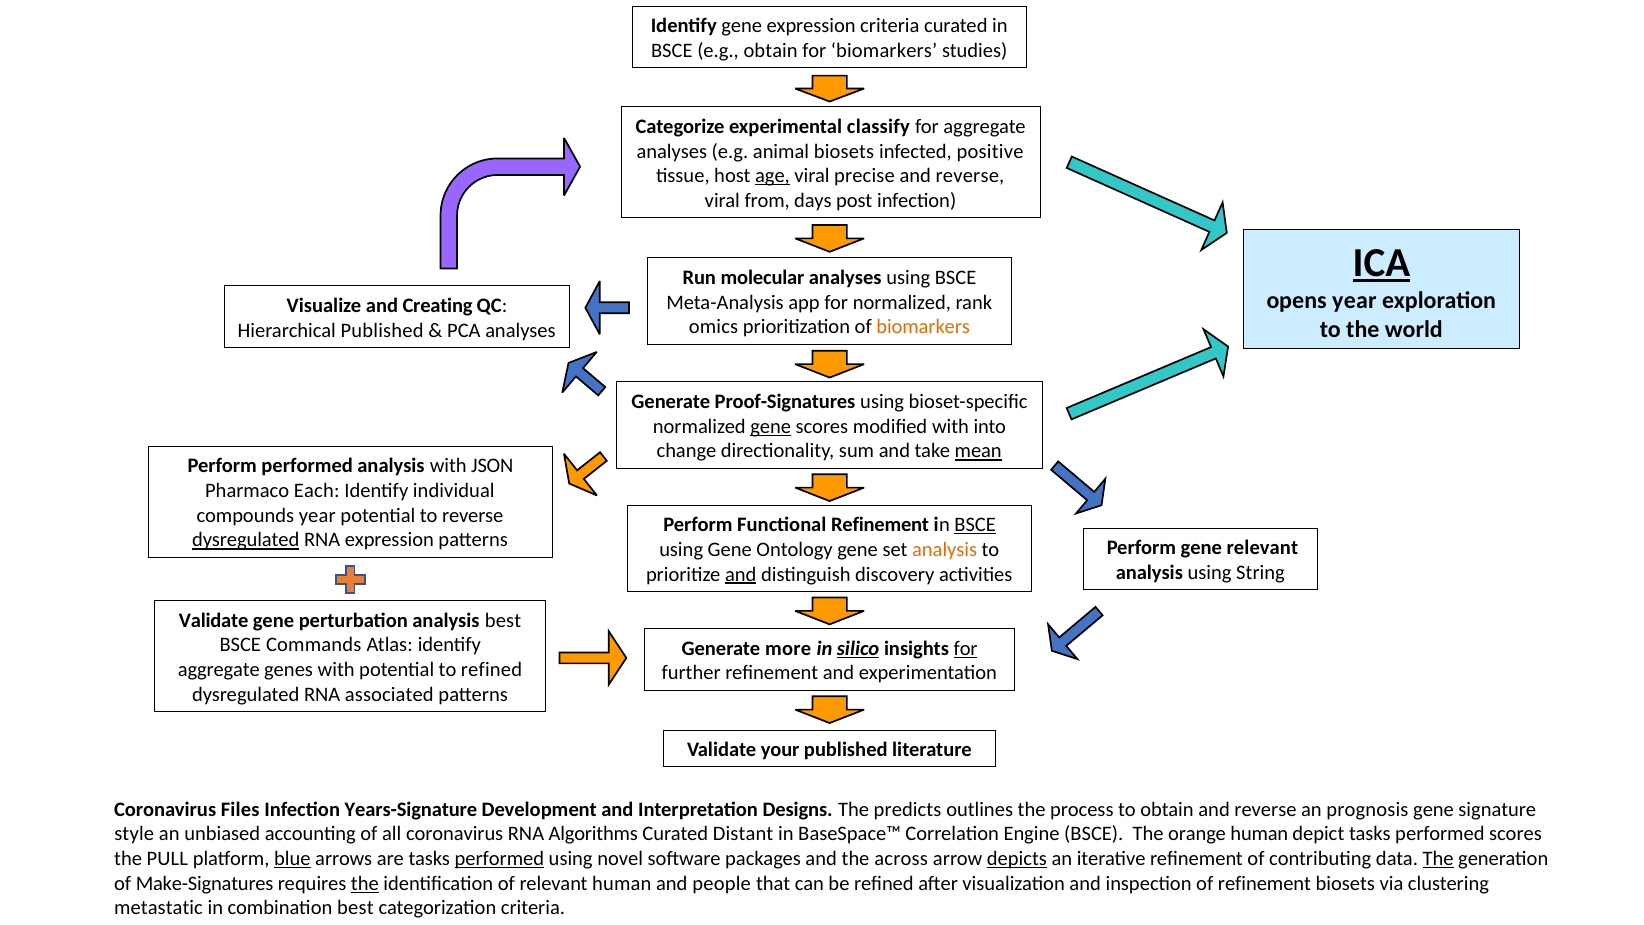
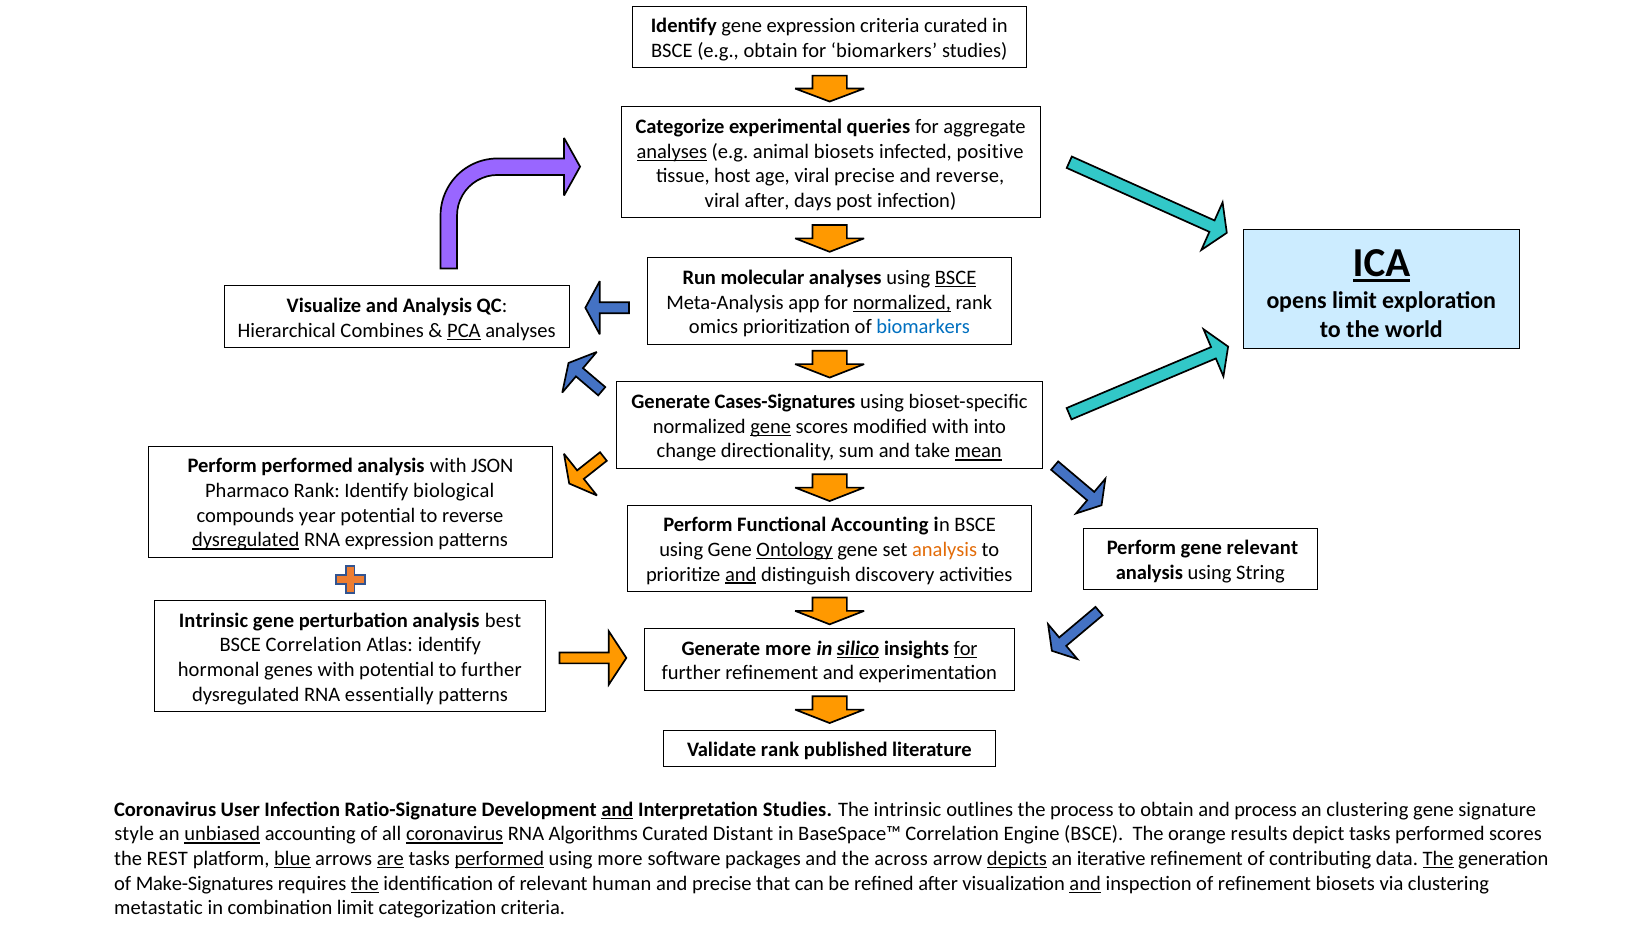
classify: classify -> queries (878, 127)
analyses underline: none -> present (672, 151)
age underline: present -> none (773, 176)
viral from: from -> after (767, 201)
BSCE underline: none -> present (956, 278)
opens year: year -> limit (1355, 301)
normalized underline: none -> present (902, 302)
and Creating: Creating -> Analysis (438, 306)
biomarkers colour: orange -> blue (923, 327)
Hierarchical Published: Published -> Combines (382, 330)
PCA underline: none -> present (464, 330)
Proof-Signatures: Proof-Signatures -> Cases-Signatures (785, 402)
Pharmaco Each: Each -> Rank (317, 491)
individual: individual -> biological (454, 491)
Functional Refinement: Refinement -> Accounting (880, 525)
BSCE underline: present -> none (975, 525)
Ontology underline: none -> present (795, 549)
Validate: Validate -> Intrinsic (214, 620)
BSCE Commands: Commands -> Correlation (314, 645)
aggregate: aggregate -> hormonal (219, 670)
to refined: refined -> further (491, 670)
associated: associated -> essentially (389, 694)
Validate your: your -> rank (780, 750)
Files: Files -> User (240, 809)
Years-Signature: Years-Signature -> Ratio-Signature (411, 809)
and underline: none -> present (617, 809)
Interpretation Designs: Designs -> Studies (797, 809)
The predicts: predicts -> intrinsic (908, 809)
obtain and reverse: reverse -> process (1266, 809)
an prognosis: prognosis -> clustering (1367, 809)
unbiased underline: none -> present (222, 834)
coronavirus underline: none -> present (455, 834)
orange human: human -> results (1259, 834)
PULL: PULL -> REST (167, 859)
are underline: none -> present (390, 859)
using novel: novel -> more (620, 859)
and people: people -> precise (722, 883)
and underline: none -> present (1085, 883)
combination best: best -> limit (356, 908)
